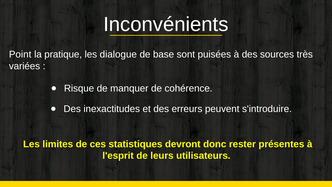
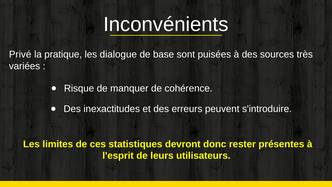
Point: Point -> Privé (20, 54)
